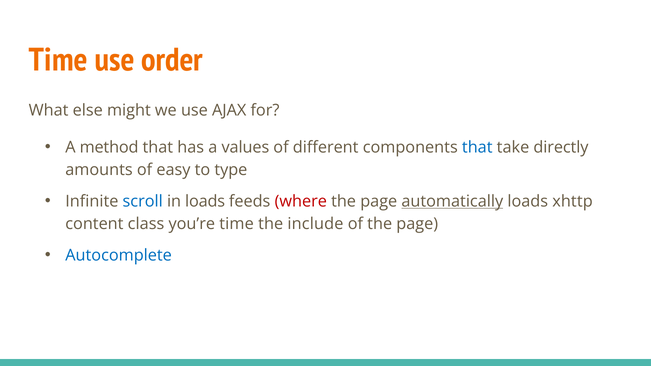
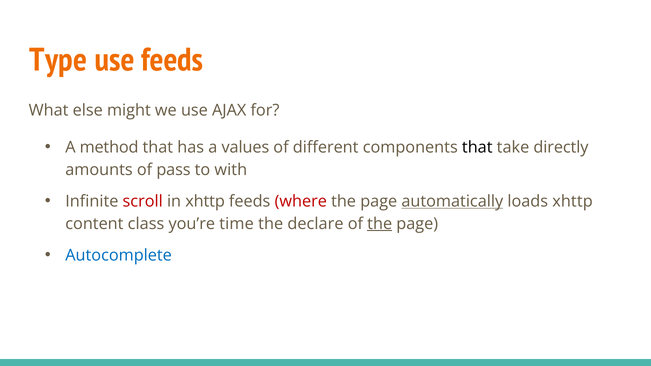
Time: Time -> Type (58, 60)
use order: order -> feeds (172, 60)
that colour: blue -> black (477, 147)
easy: easy -> pass (173, 170)
type: type -> with (231, 170)
scroll colour: blue -> red (143, 201)
in loads: loads -> xhttp (205, 201)
include: include -> declare (315, 224)
the underline: none -> present (380, 224)
